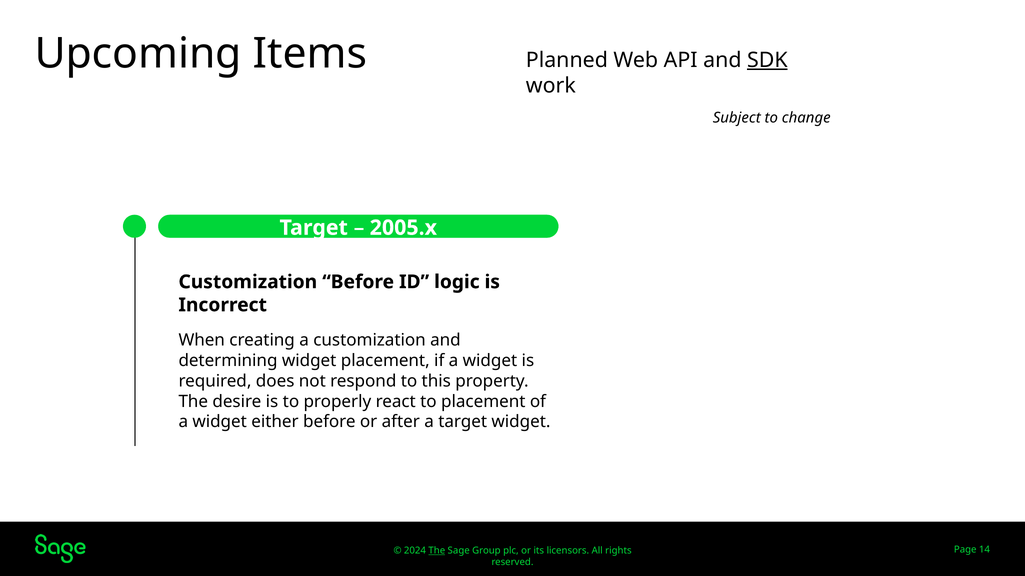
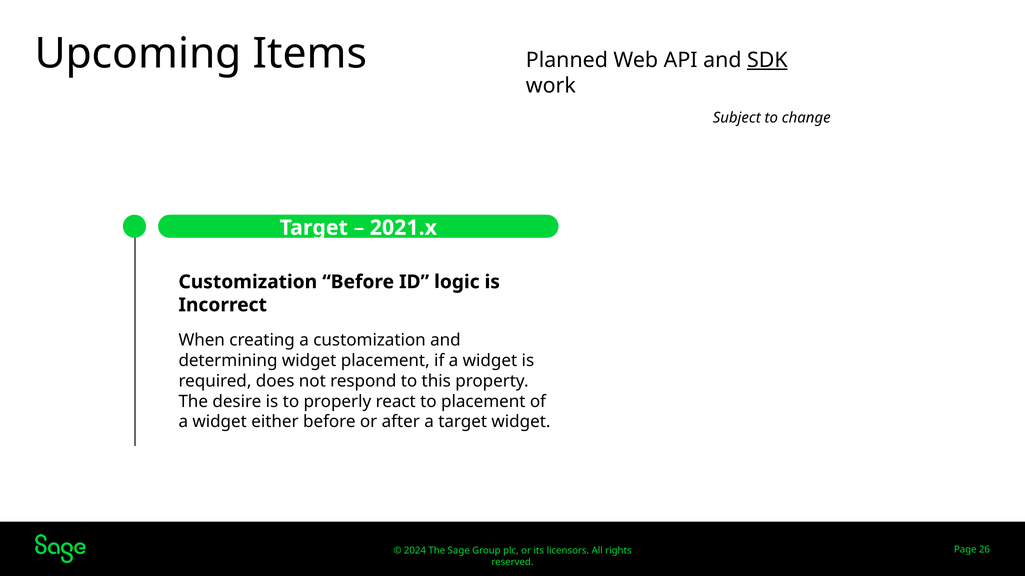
2005.x: 2005.x -> 2021.x (403, 228)
14: 14 -> 26 (984, 550)
The underline: present -> none (437, 551)
